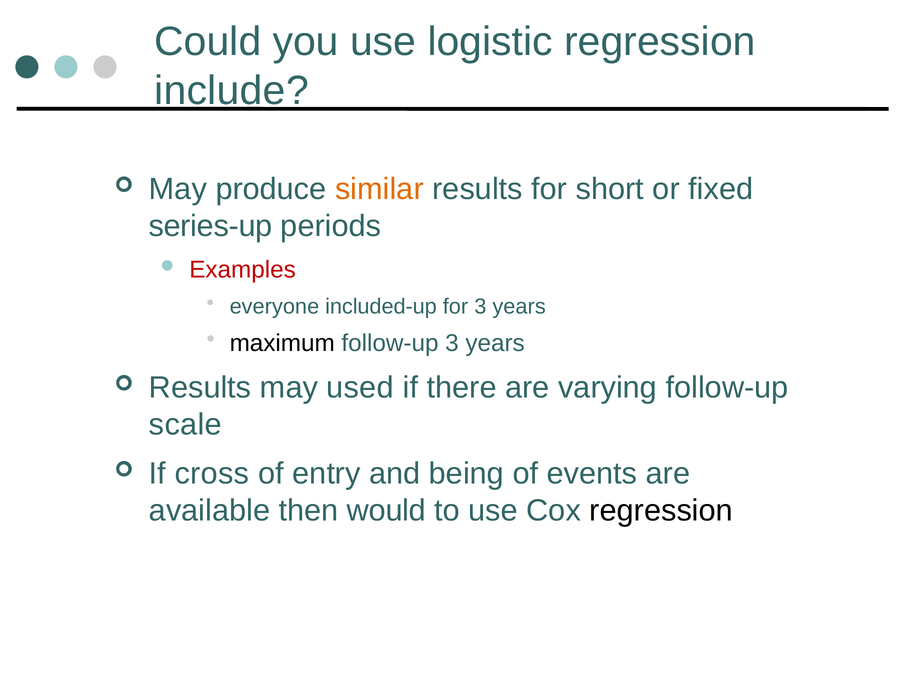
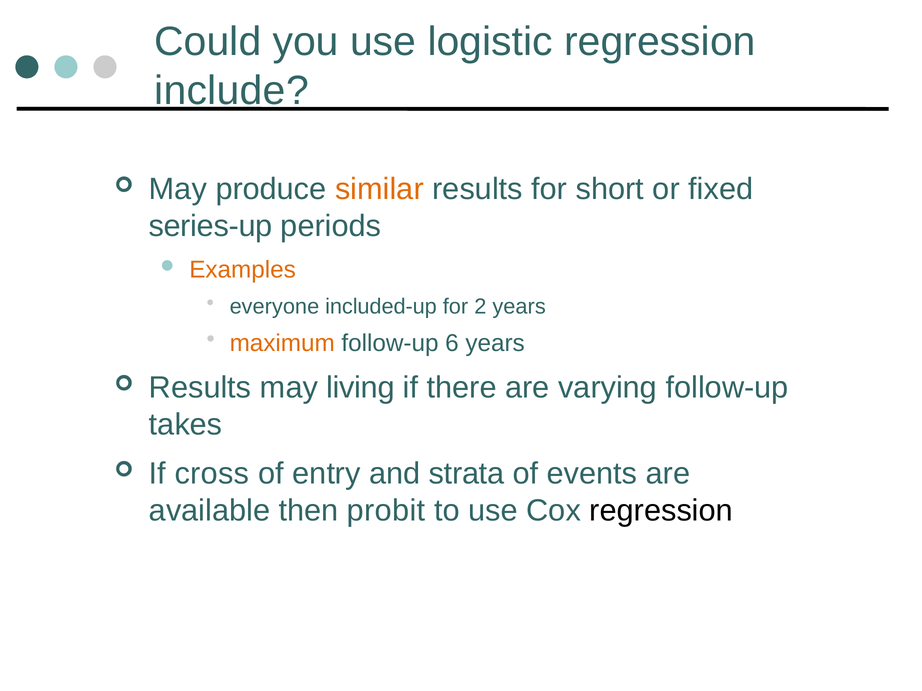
Examples colour: red -> orange (243, 270)
for 3: 3 -> 2 (480, 307)
maximum colour: black -> orange (282, 344)
follow-up 3: 3 -> 6 (452, 344)
used: used -> living (360, 388)
scale: scale -> takes (186, 425)
being: being -> strata (467, 474)
would: would -> probit (386, 511)
